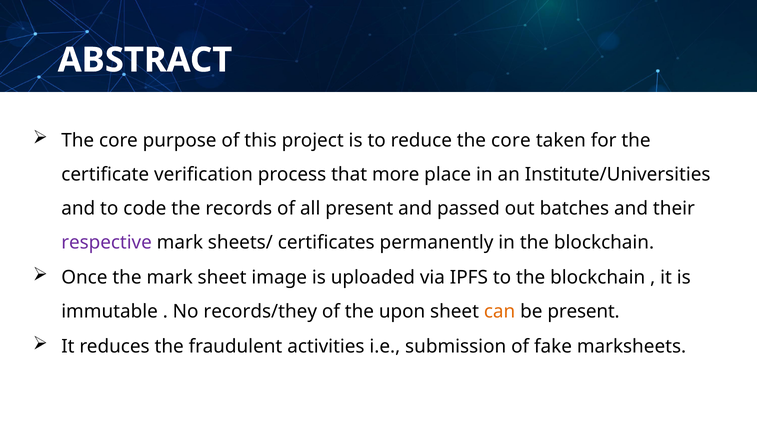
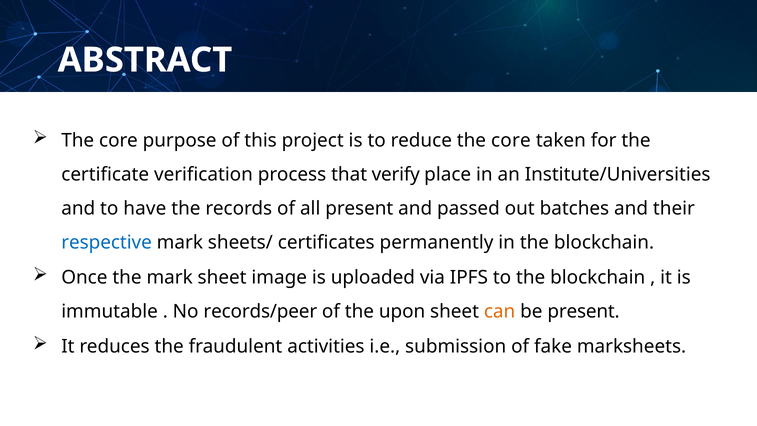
more: more -> verify (396, 174)
code: code -> have (145, 208)
respective colour: purple -> blue (107, 243)
records/they: records/they -> records/peer (260, 311)
